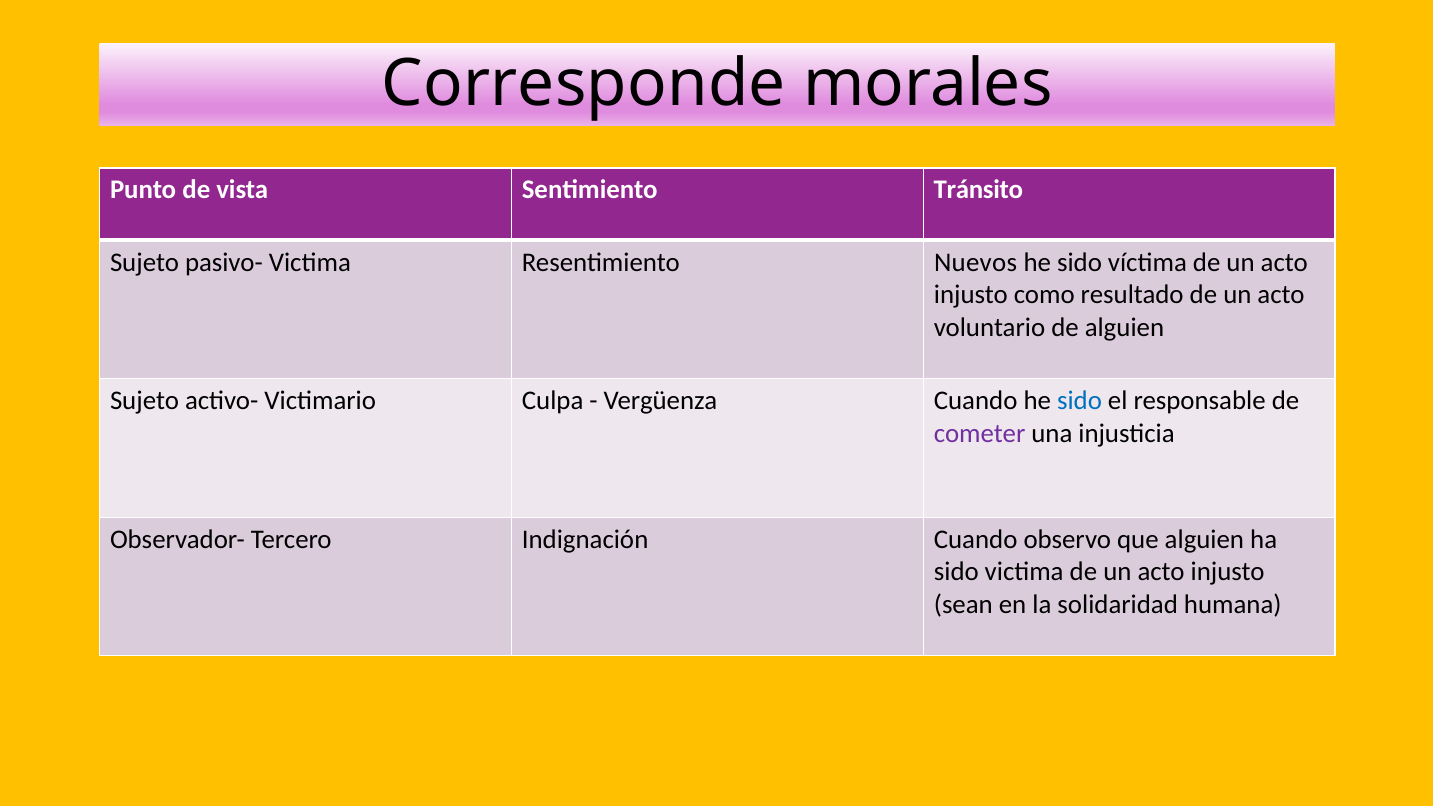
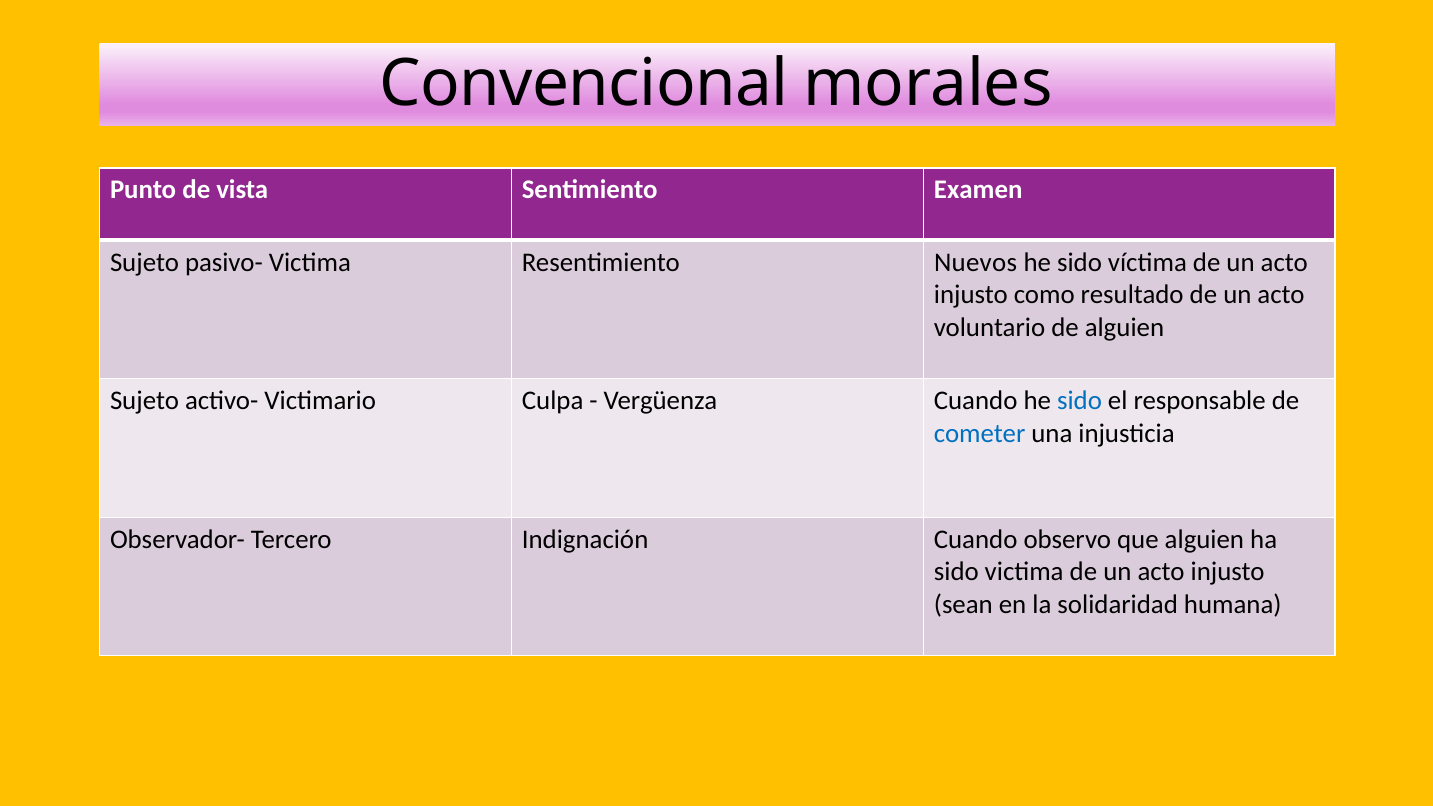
Corresponde: Corresponde -> Convencional (584, 84)
Tránsito: Tránsito -> Examen (978, 190)
cometer colour: purple -> blue (980, 434)
